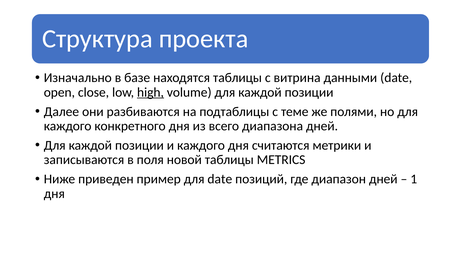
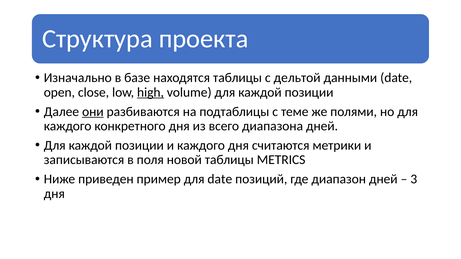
витрина: витрина -> дельтой (297, 78)
они underline: none -> present (93, 112)
1: 1 -> 3 (414, 179)
